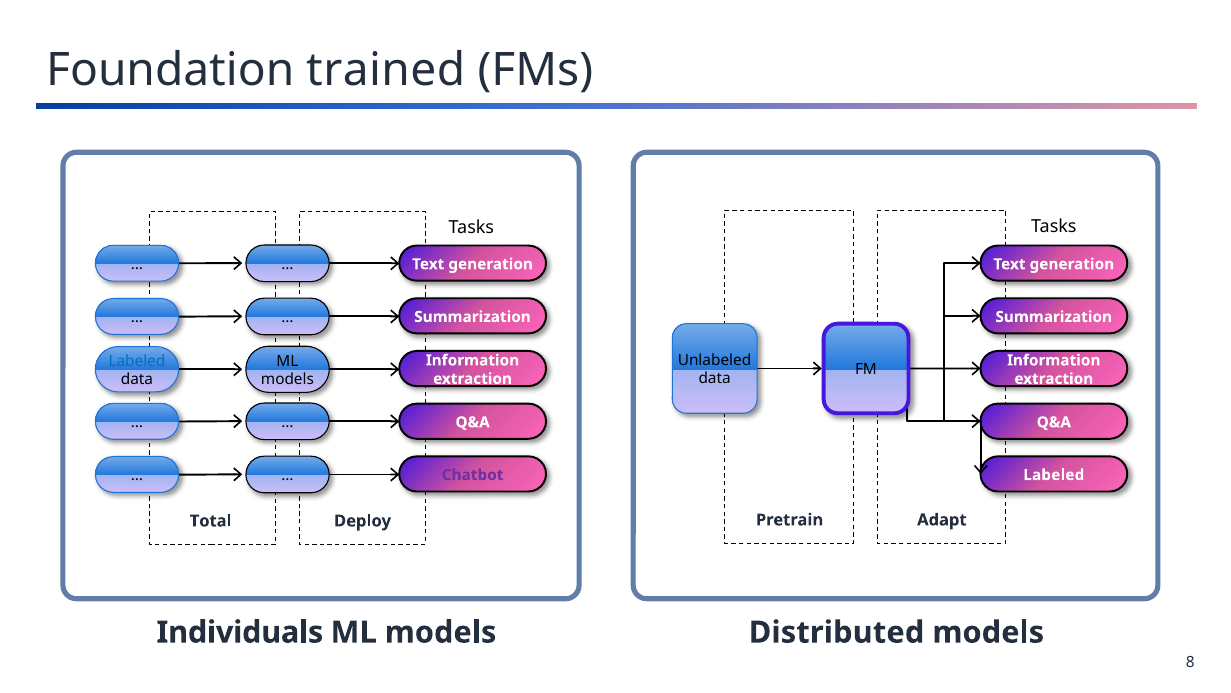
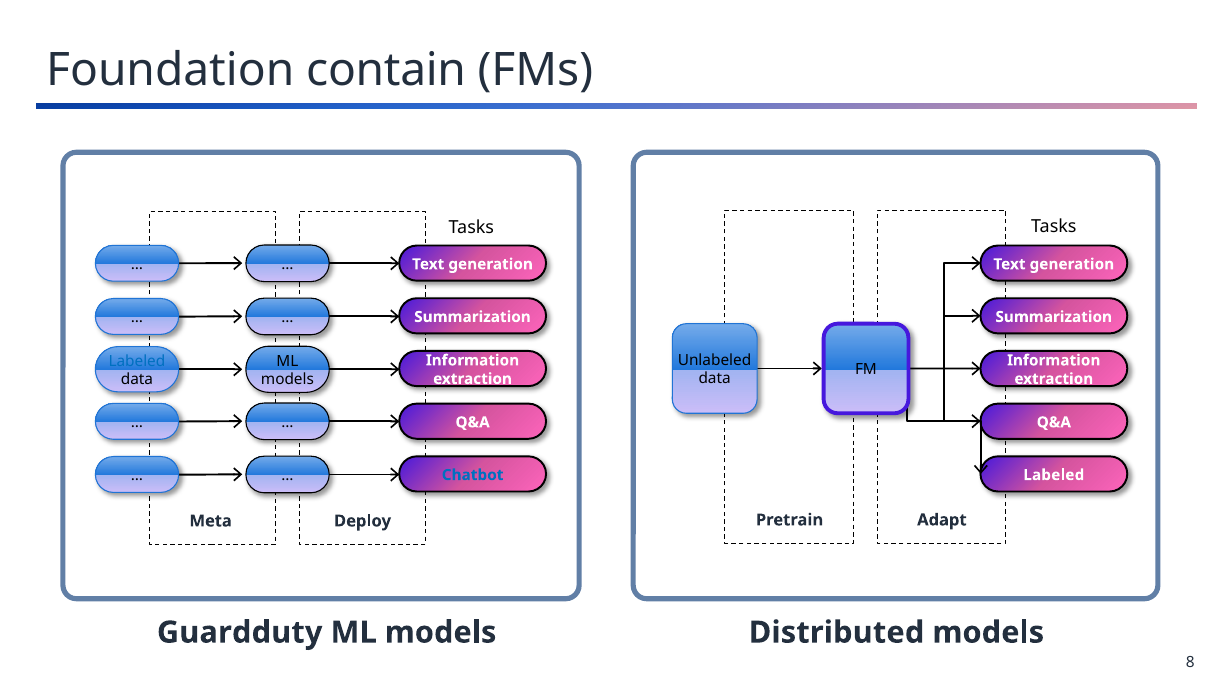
trained: trained -> contain (386, 71)
Chatbot colour: purple -> blue (473, 475)
Total: Total -> Meta (211, 521)
Individuals: Individuals -> Guardduty (240, 632)
